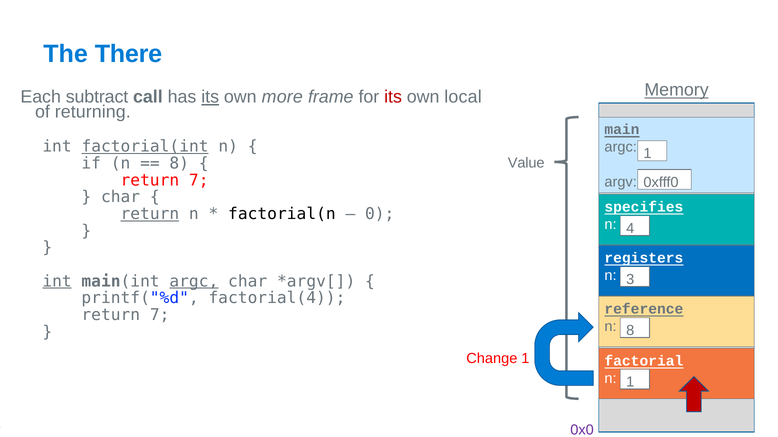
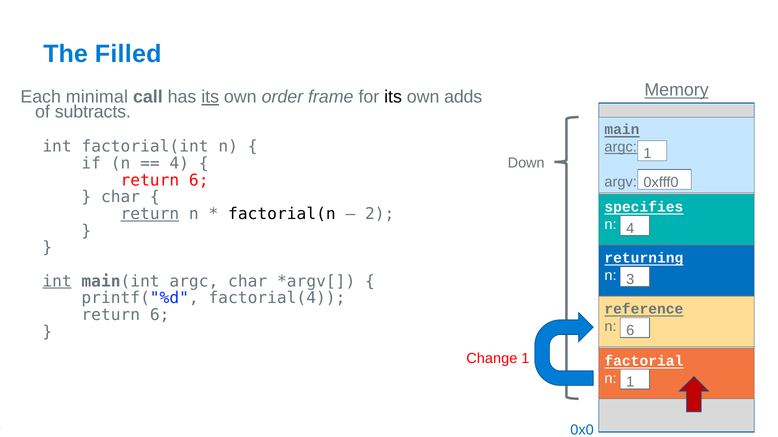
There: There -> Filled (128, 54)
subtract: subtract -> minimal (97, 97)
more: more -> order (282, 97)
its colour: red -> black (393, 97)
local: local -> adds (463, 97)
returning: returning -> subtracts (93, 112)
factorial(int underline: present -> none (145, 147)
argc underline: none -> present (621, 147)
8: 8 -> 4 (179, 164)
Value: Value -> Down (526, 163)
7: 7 -> 6 (199, 180)
0: 0 -> 2 (380, 214)
registers: registers -> returning (644, 258)
argc underline: present -> none (194, 282)
7: 7 -> 6 (160, 315)
n 8: 8 -> 6 (630, 331)
0x0 colour: purple -> blue (582, 431)
